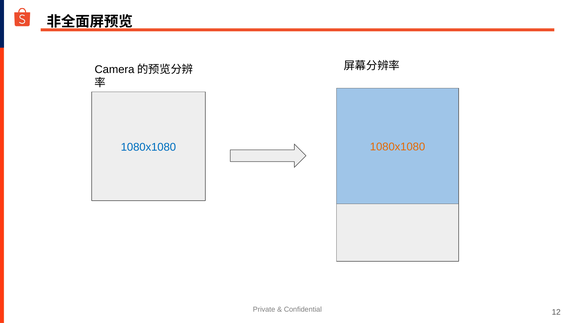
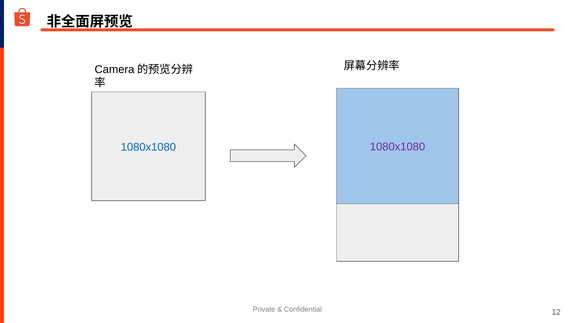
1080x1080 colour: orange -> purple (398, 147)
